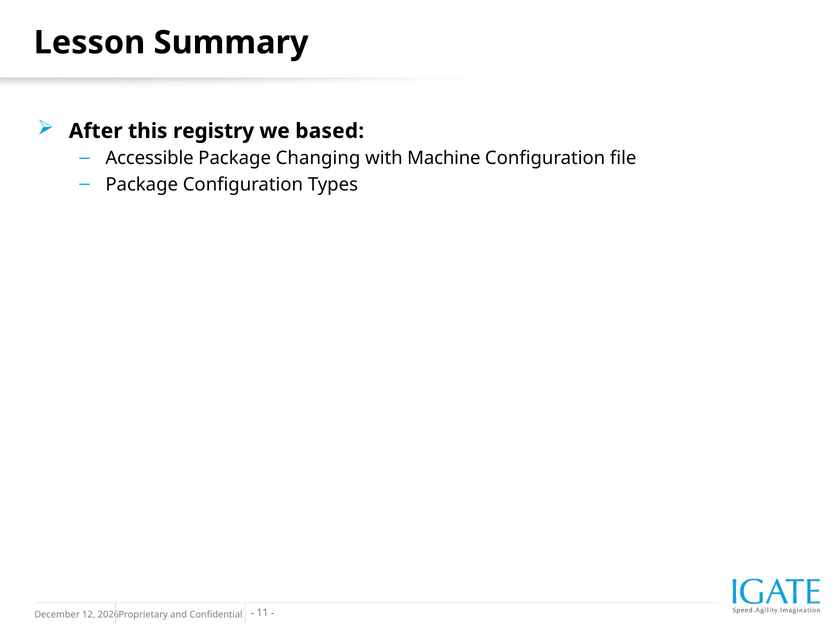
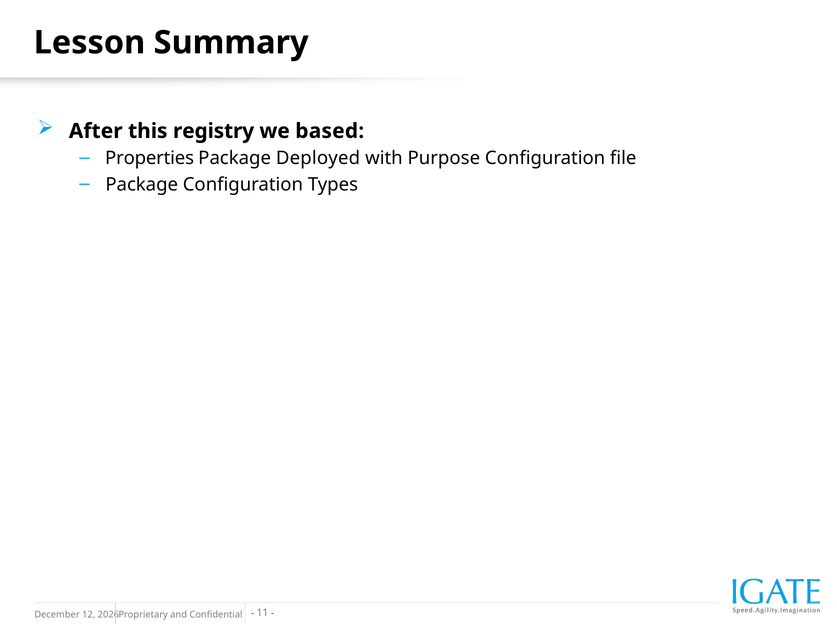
Accessible: Accessible -> Properties (150, 158)
Changing: Changing -> Deployed (318, 158)
Machine: Machine -> Purpose (444, 158)
